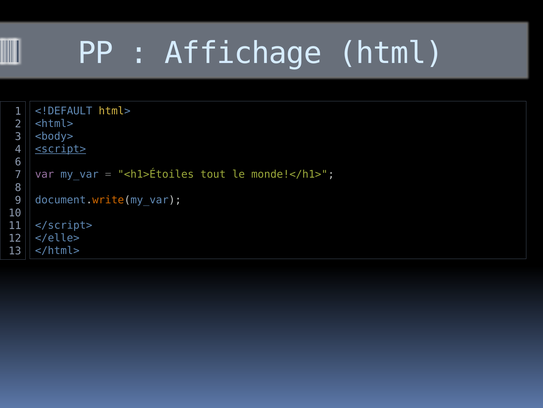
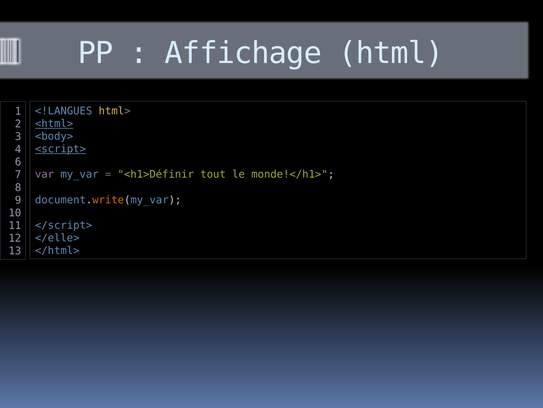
<!DEFAULT: <!DEFAULT -> <!LANGUES (64, 111)
<html> underline: none -> present (54, 123)
<h1>Étoiles: <h1>Étoiles -> <h1>Définir (156, 174)
